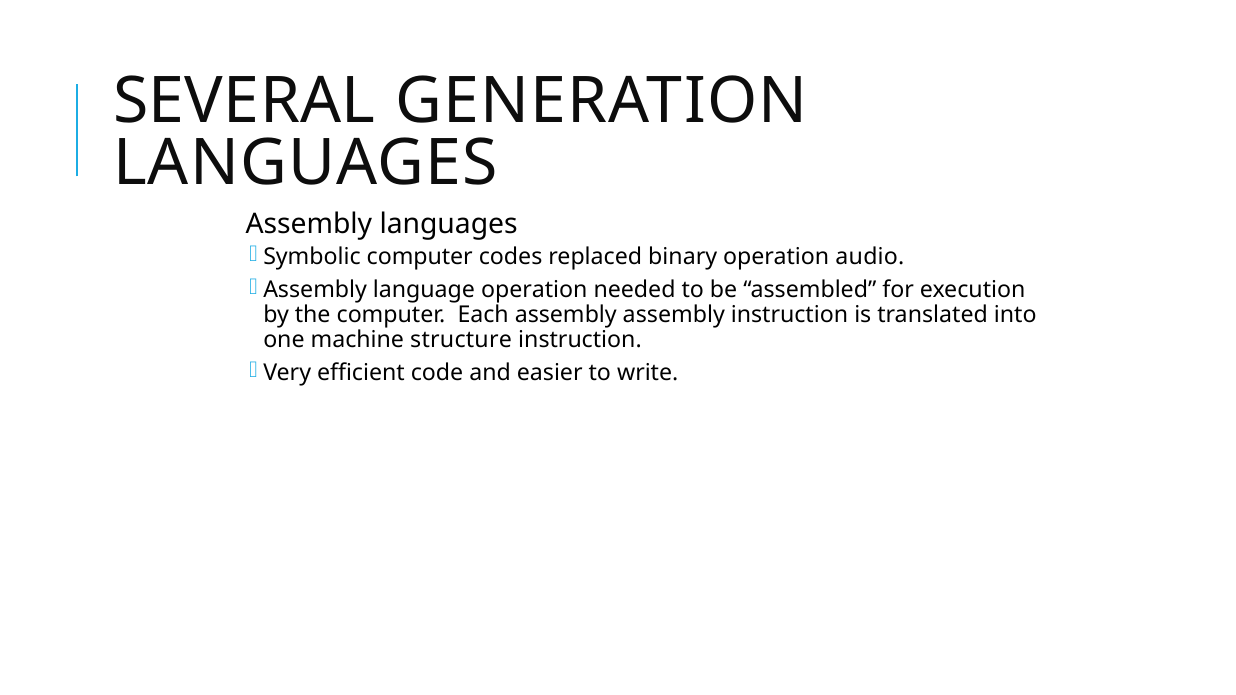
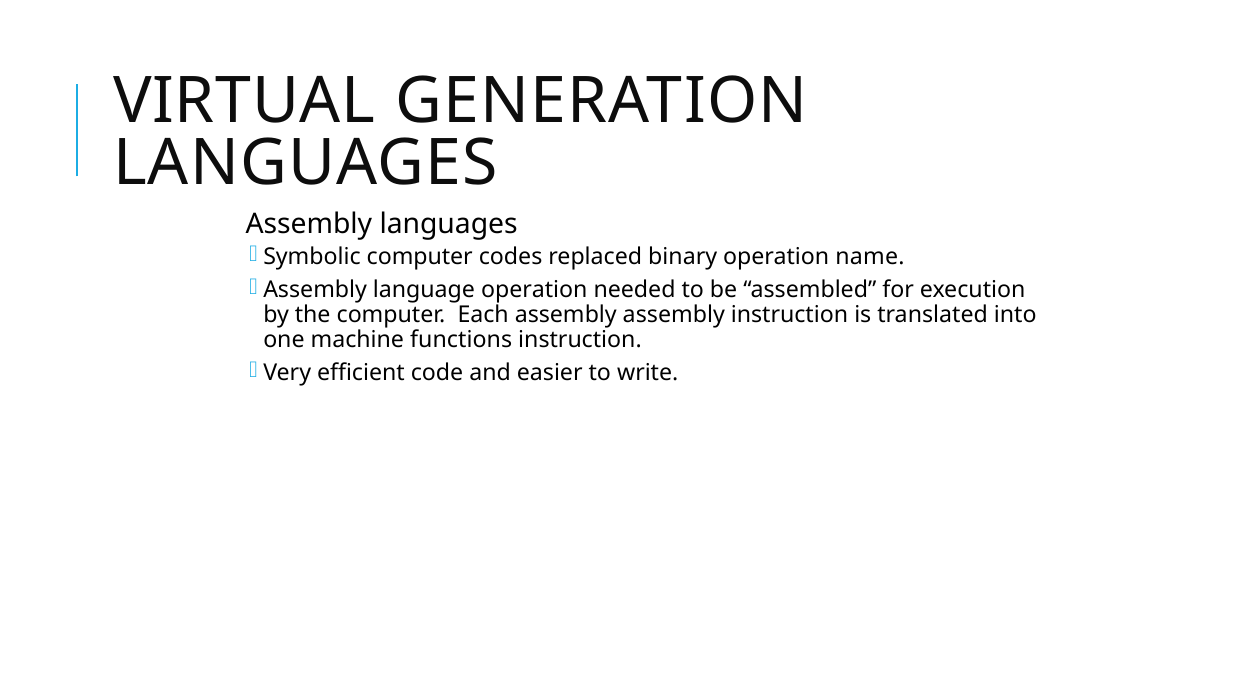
SEVERAL: SEVERAL -> VIRTUAL (244, 102)
audio: audio -> name (870, 257)
structure: structure -> functions (461, 340)
